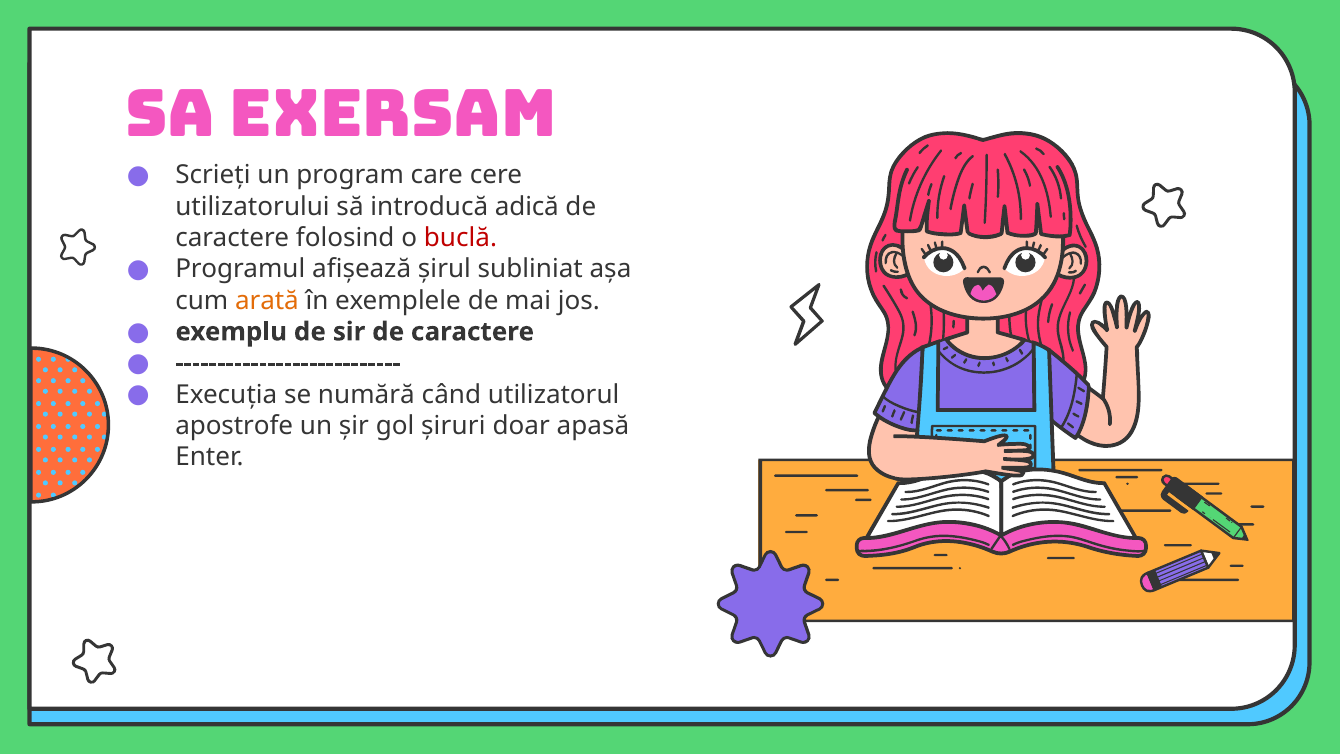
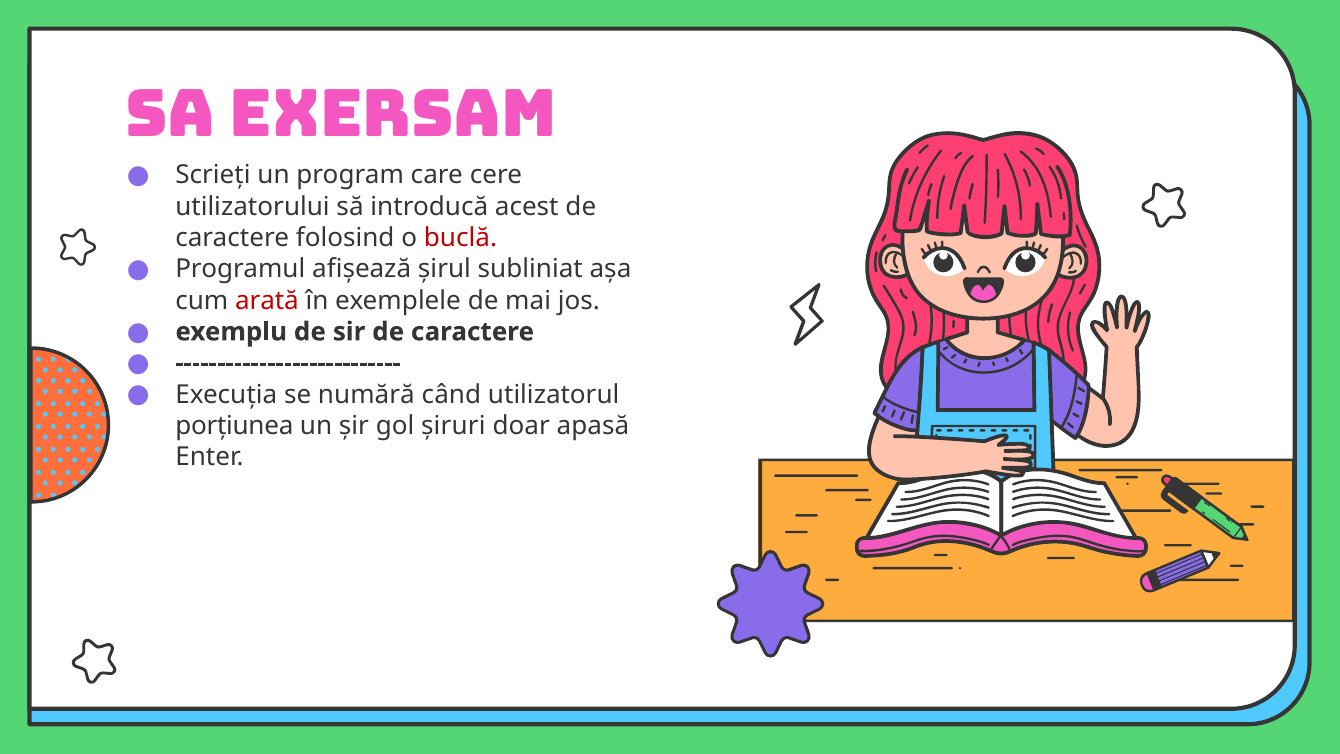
adică: adică -> acest (527, 207)
arată colour: orange -> red (267, 300)
apostrofe: apostrofe -> porțiunea (234, 426)
